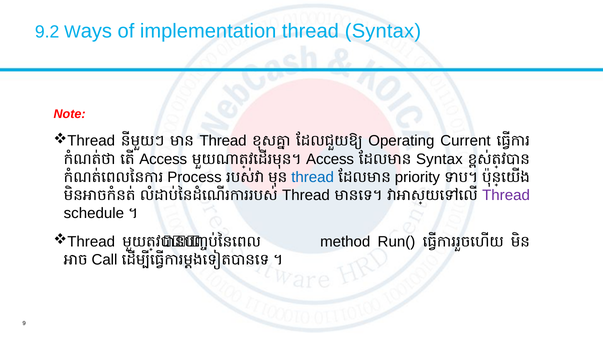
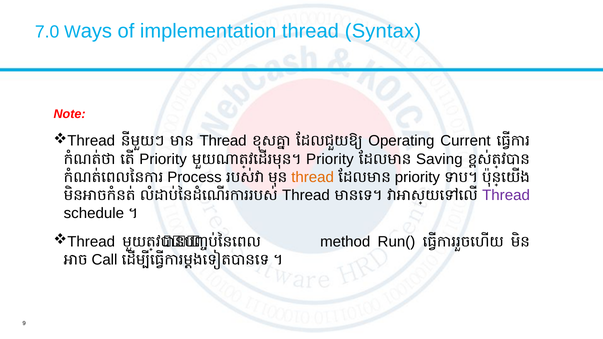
9.2: 9.2 -> 7.0 (47, 32)
Access: Access -> Priority (163, 159)
Access: Access -> Priority (330, 159)
Syntax: Syntax -> Saving (439, 159)
thread colour: blue -> orange (313, 177)
